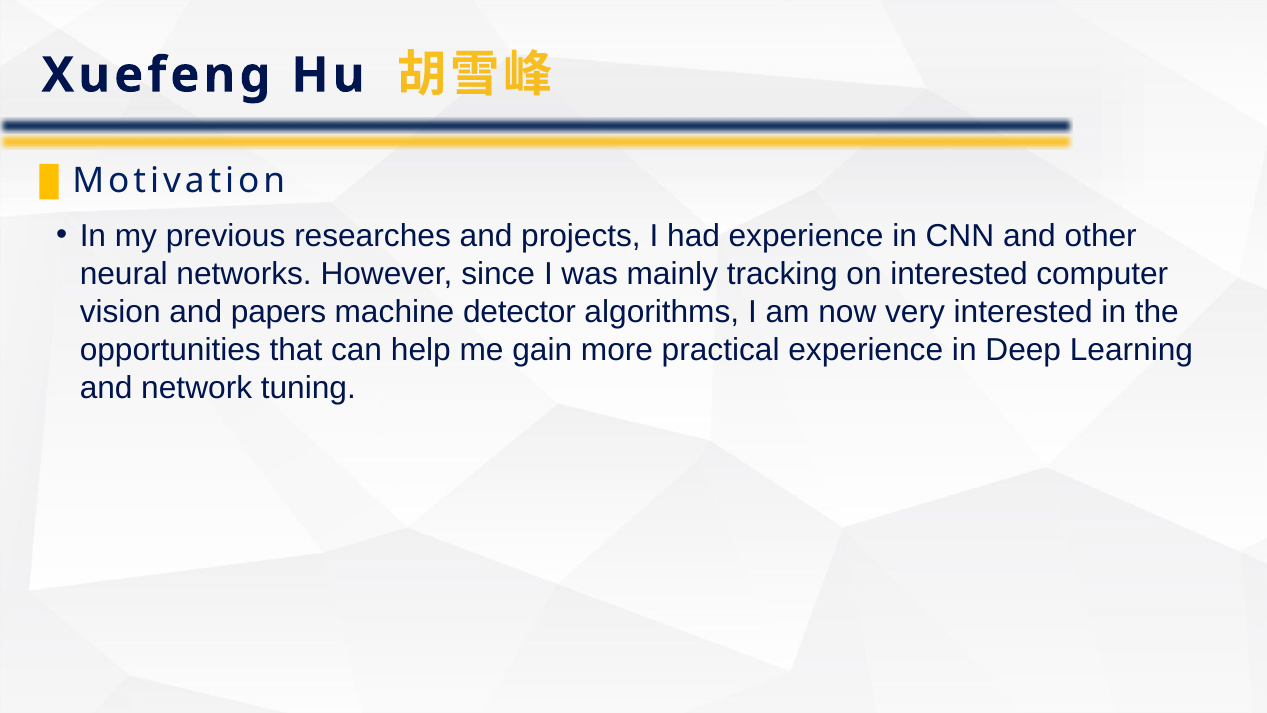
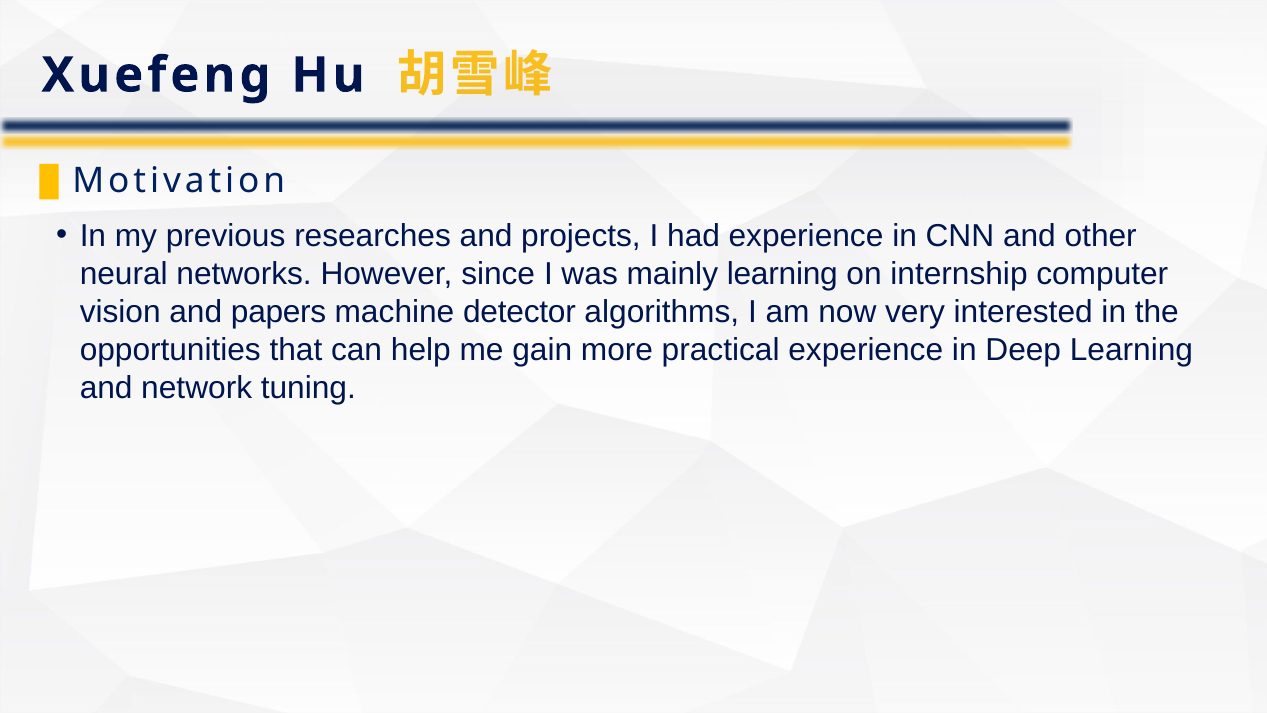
mainly tracking: tracking -> learning (782, 274)
on interested: interested -> internship (959, 274)
